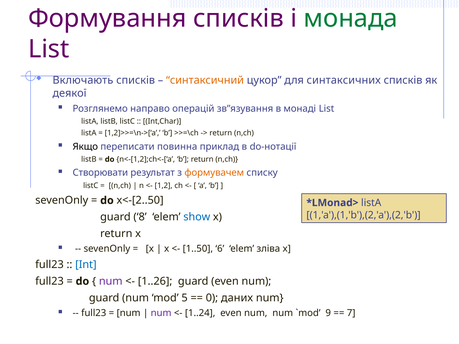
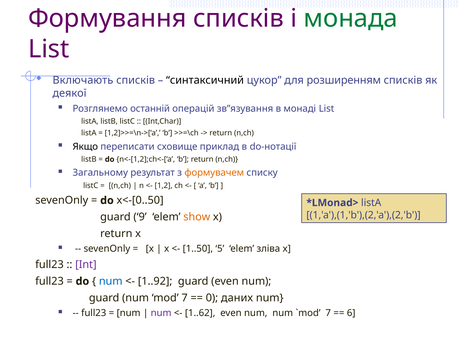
синтаксичний colour: orange -> black (205, 80)
синтаксичних: синтаксичних -> розширенням (344, 80)
направо: направо -> останній (150, 109)
повинна: повинна -> сховище (177, 147)
Створювати: Створювати -> Загальному (100, 173)
x<-[2..50: x<-[2..50 -> x<-[0..50 (140, 201)
8: 8 -> 9 (140, 217)
show colour: blue -> orange (197, 217)
6: 6 -> 5 (220, 249)
Int colour: blue -> purple (86, 265)
num colour: purple -> blue (111, 281)
1..26: 1..26 -> 1..92 (155, 281)
mod 5: 5 -> 7 (185, 298)
1..24: 1..24 -> 1..62 (200, 313)
9: 9 -> 7 (328, 313)
7: 7 -> 6 (351, 313)
